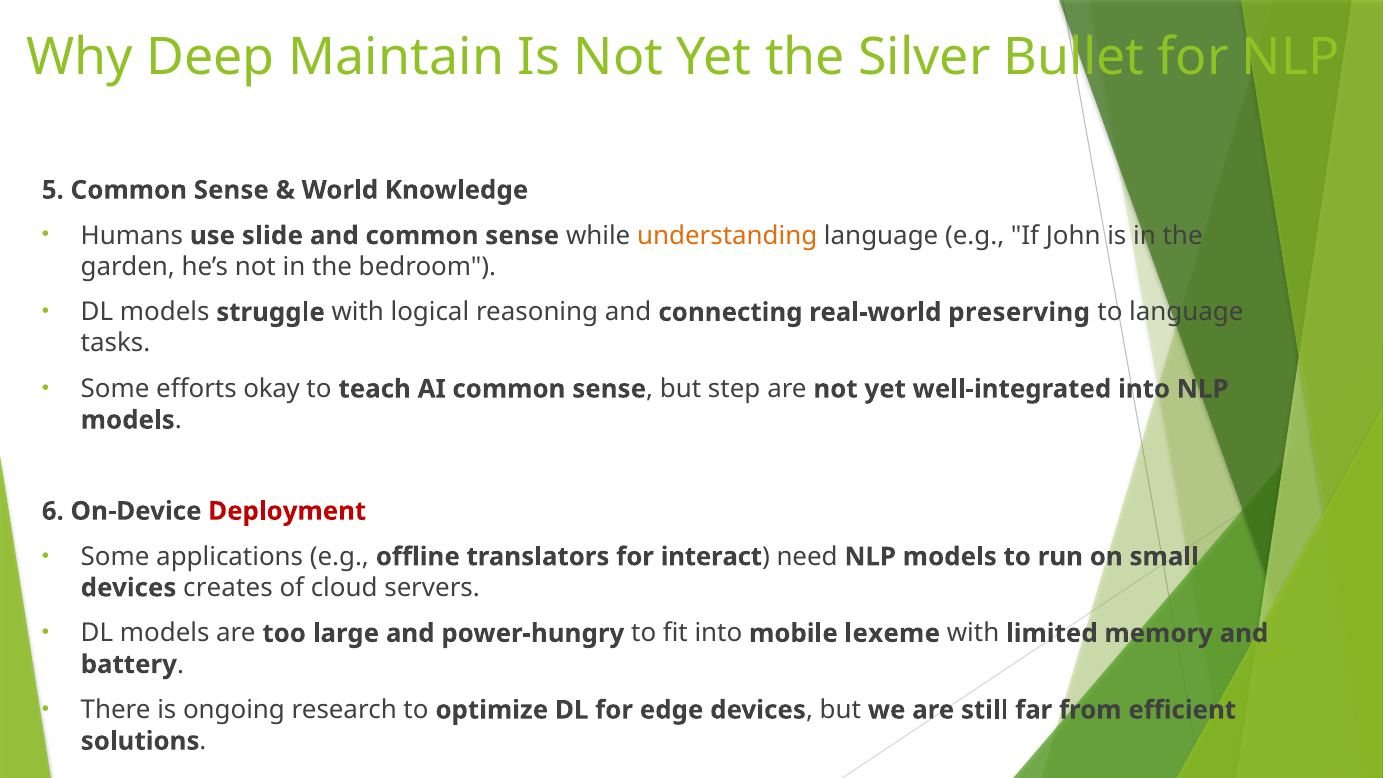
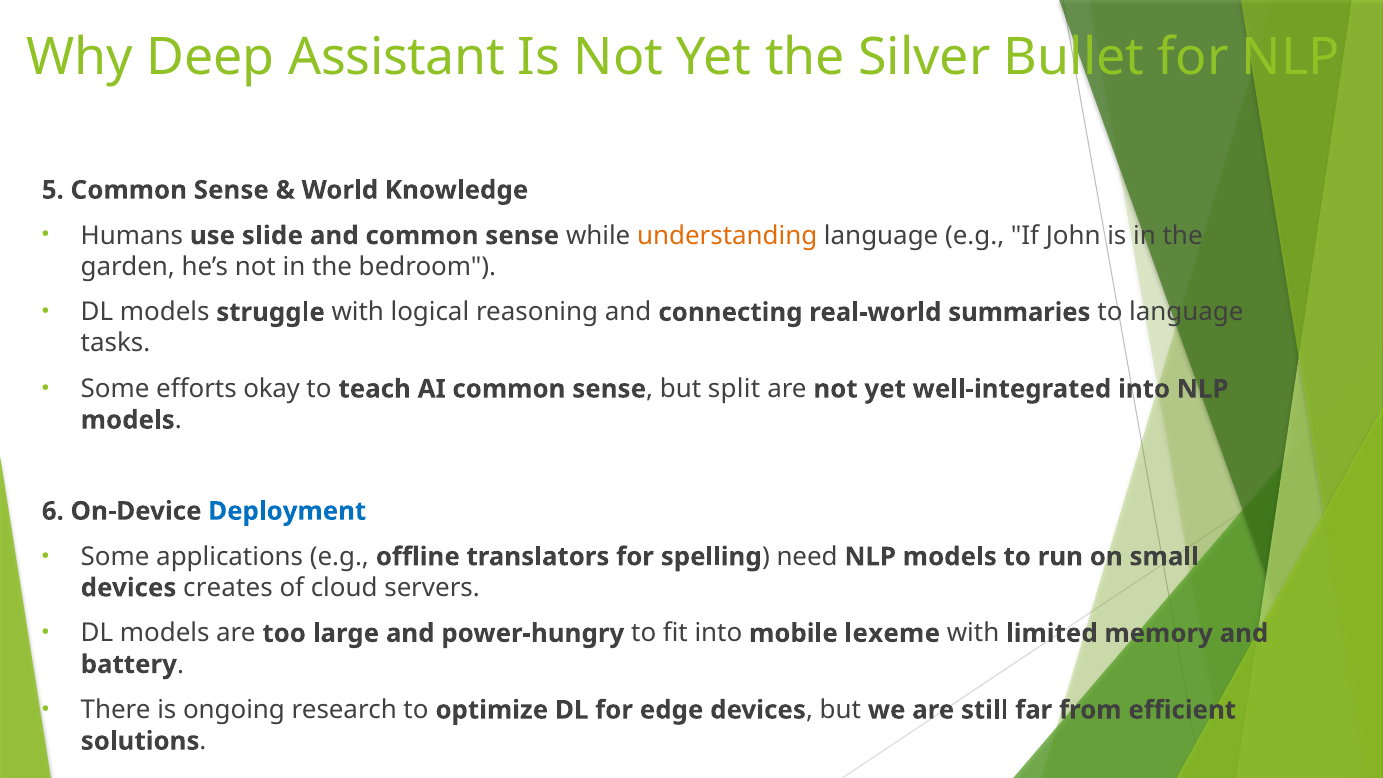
Maintain: Maintain -> Assistant (397, 58)
preserving: preserving -> summaries (1019, 312)
step: step -> split (734, 389)
Deployment colour: red -> blue (287, 511)
interact: interact -> spelling (711, 557)
